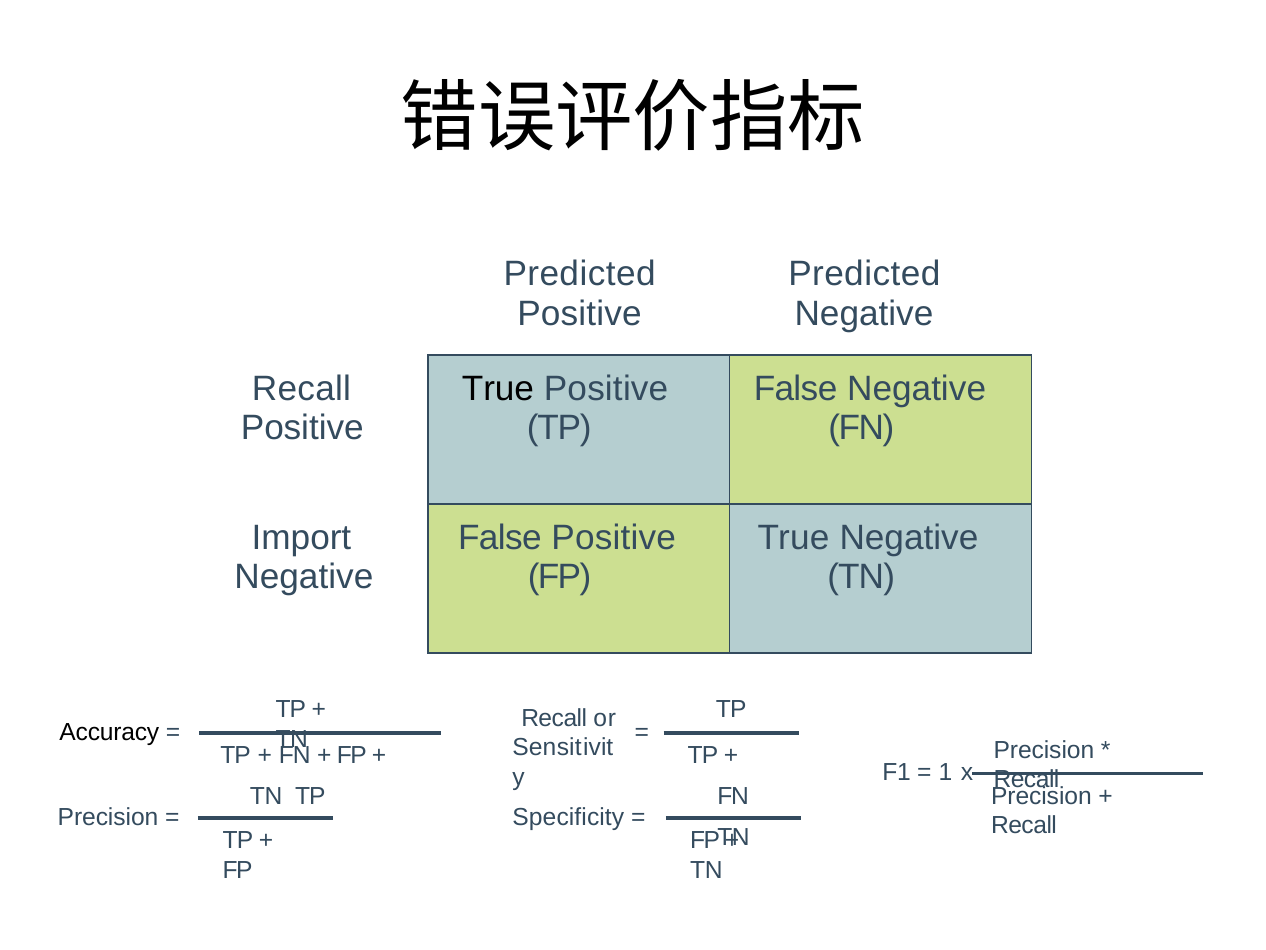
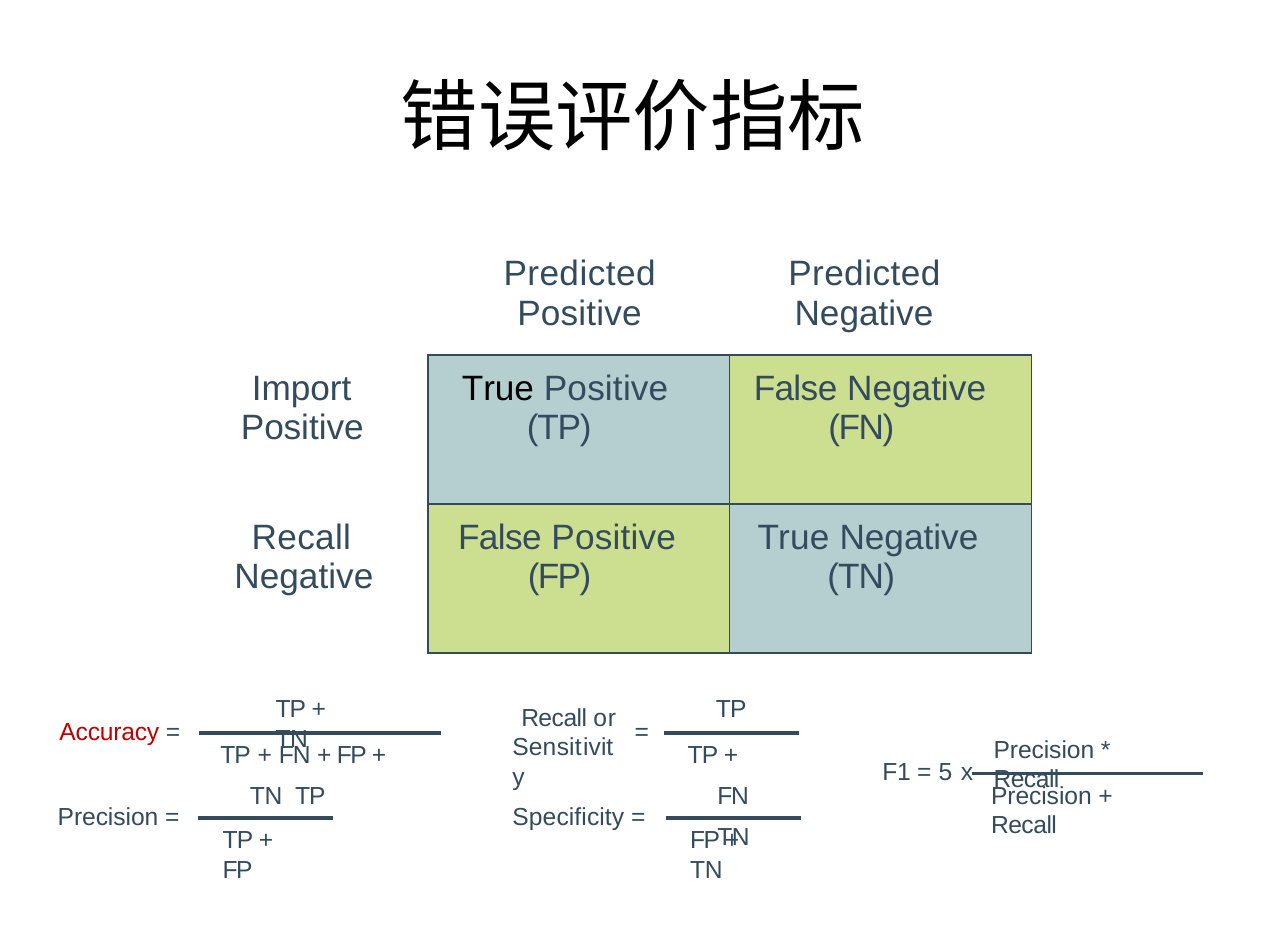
Recall: Recall -> Import (302, 388)
Import: Import -> Recall (301, 537)
Accuracy colour: black -> red (109, 732)
1: 1 -> 5 (945, 772)
